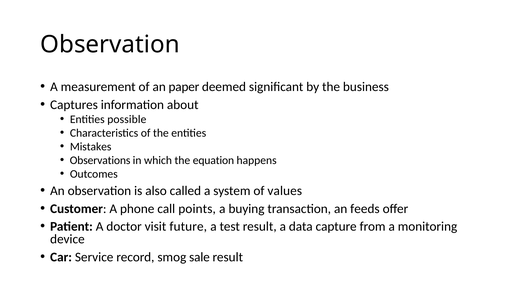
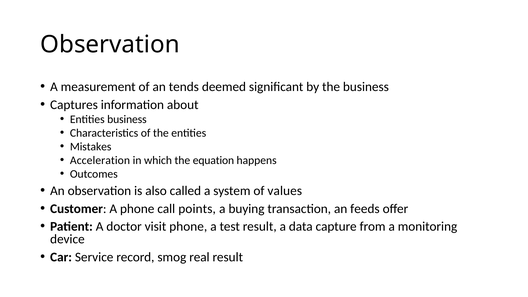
paper: paper -> tends (184, 87)
Entities possible: possible -> business (127, 119)
Observations: Observations -> Acceleration (100, 160)
visit future: future -> phone (188, 226)
sale: sale -> real (199, 257)
